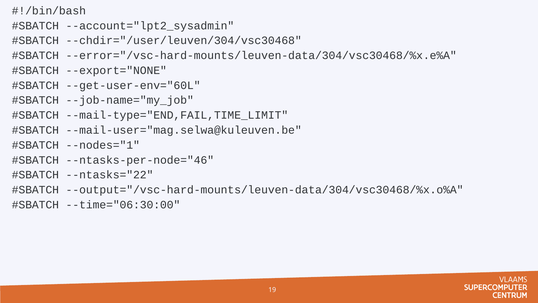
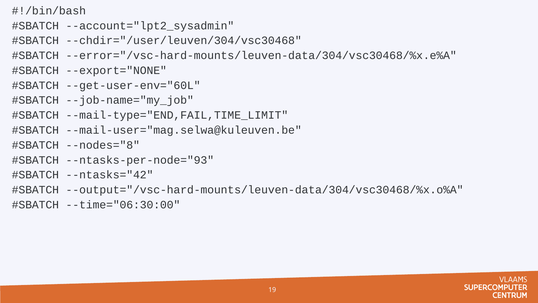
--nodes="1: --nodes="1 -> --nodes="8 (103, 145)
--ntasks-per-node="46: --ntasks-per-node="46 -> --ntasks-per-node="93 (140, 160)
--ntasks="22: --ntasks="22 -> --ntasks="42 (110, 175)
